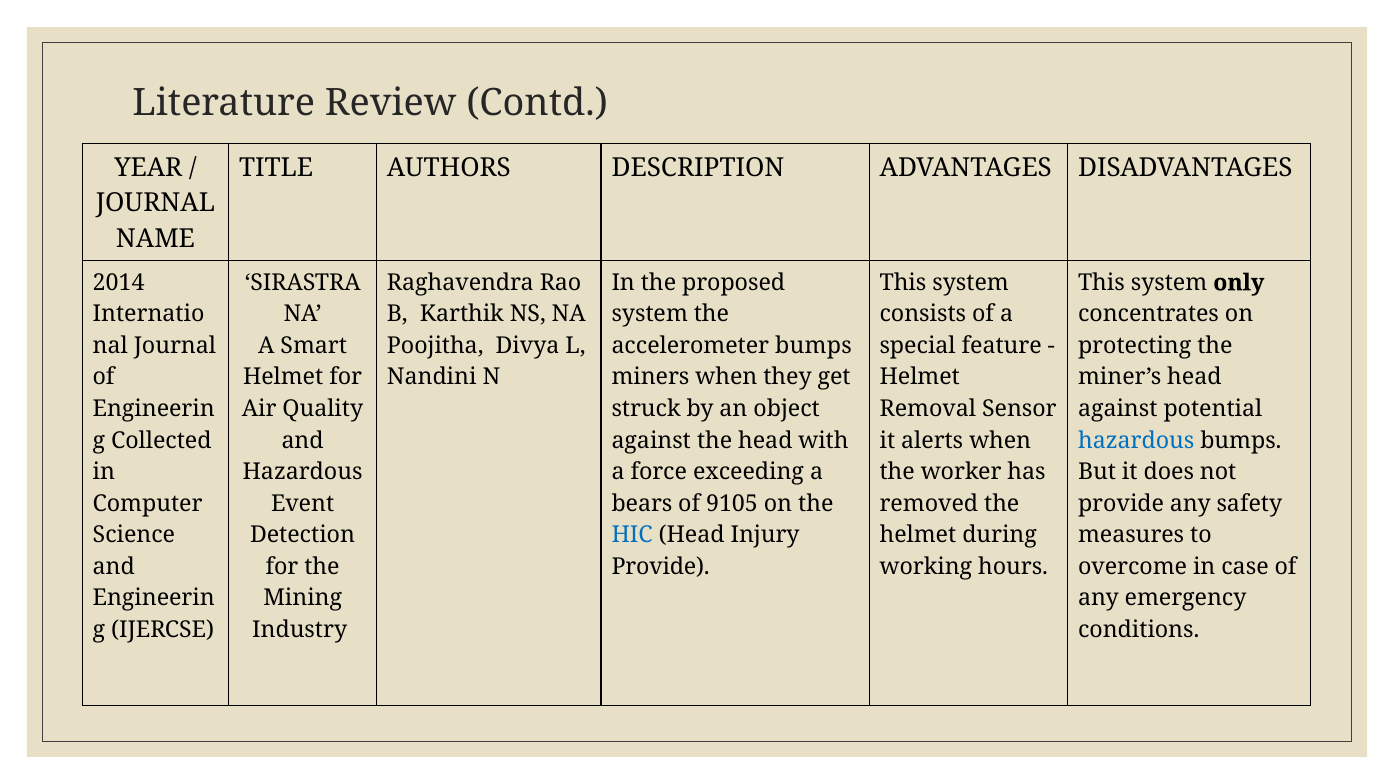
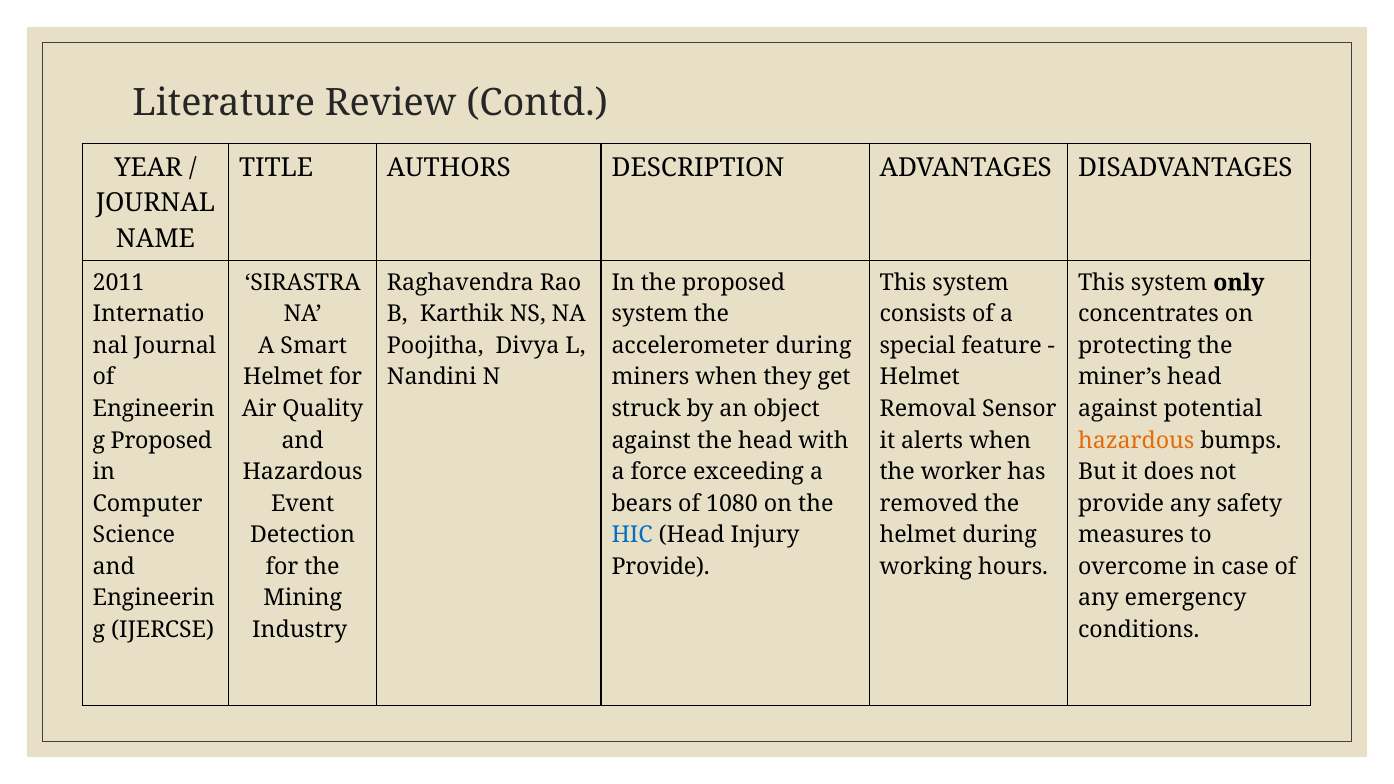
2014: 2014 -> 2011 (119, 283)
accelerometer bumps: bumps -> during (814, 346)
Collected: Collected -> Proposed (161, 440)
hazardous colour: blue -> orange (1136, 440)
9105: 9105 -> 1080 (732, 503)
